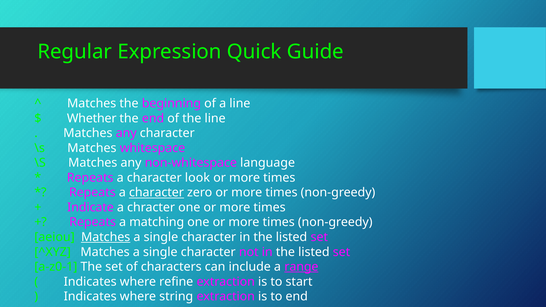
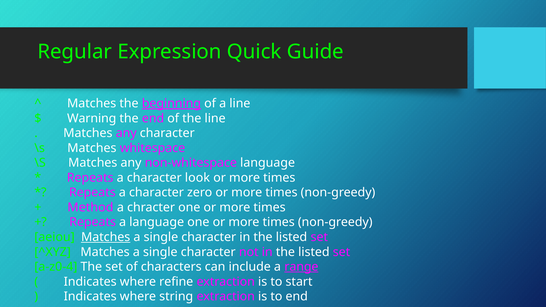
beginning underline: none -> present (171, 104)
Whether: Whether -> Warning (92, 118)
character underline: present -> none (156, 193)
Indicate: Indicate -> Method (90, 207)
a matching: matching -> language (157, 222)
a-z0-1: a-z0-1 -> a-z0-4 (56, 267)
